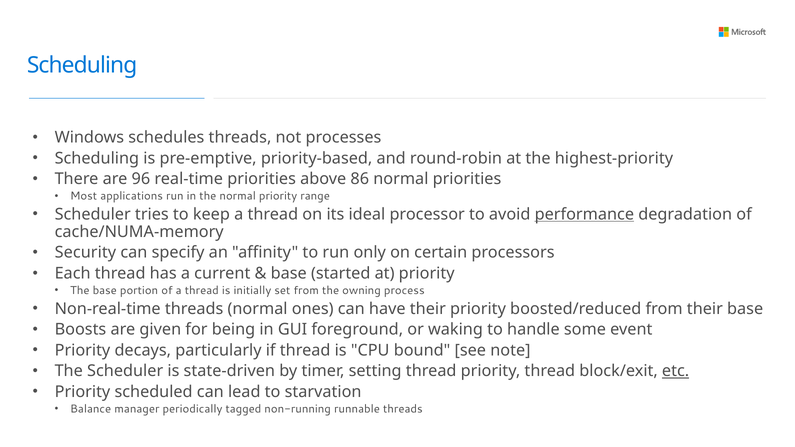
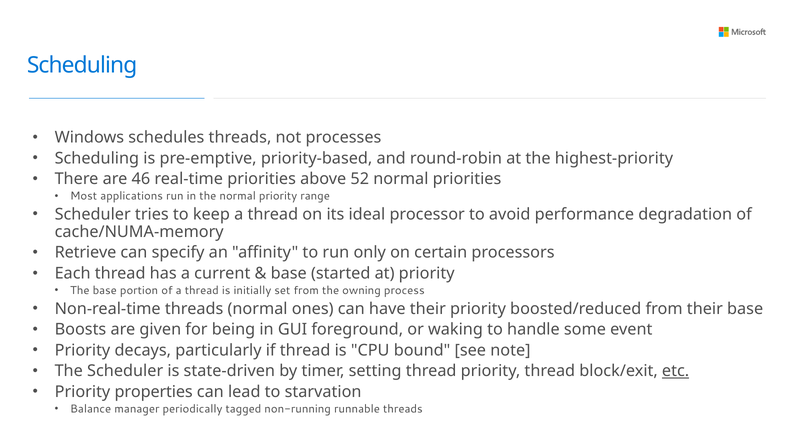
96: 96 -> 46 (141, 179)
86: 86 -> 52 (360, 179)
performance underline: present -> none (584, 214)
Security: Security -> Retrieve (85, 253)
scheduled: scheduled -> properties (154, 392)
